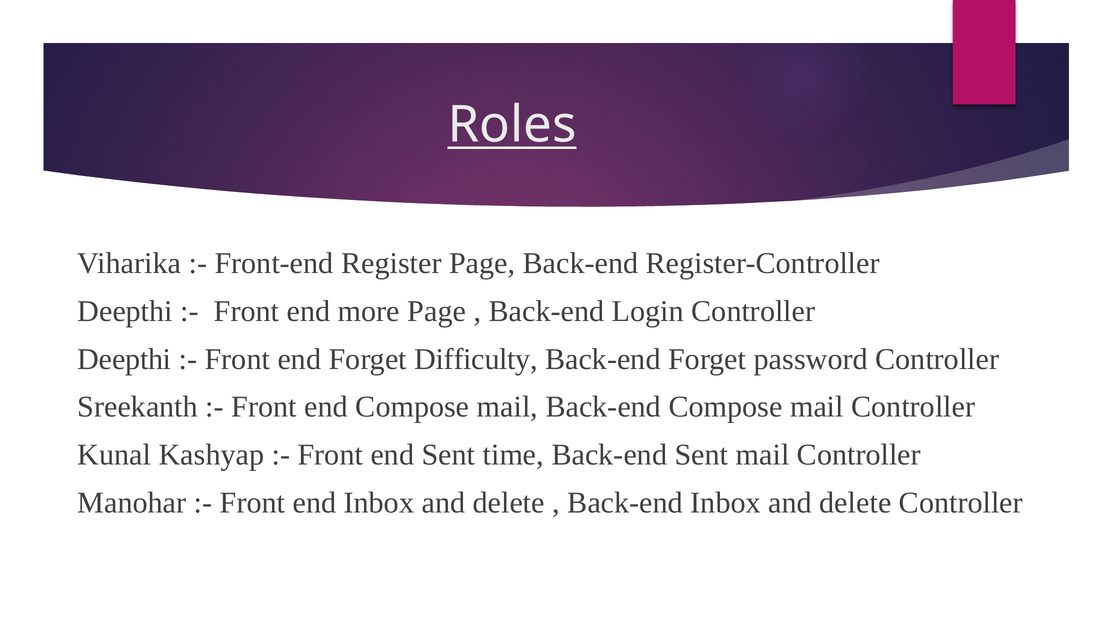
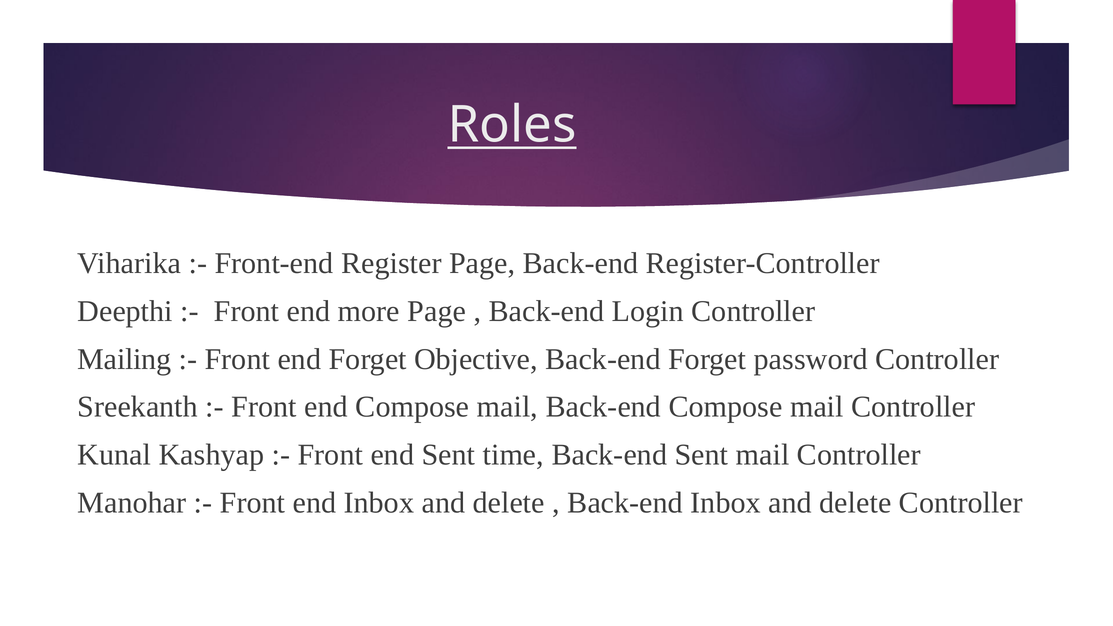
Deepthi: Deepthi -> Mailing (124, 359)
Difficulty: Difficulty -> Objective (476, 359)
